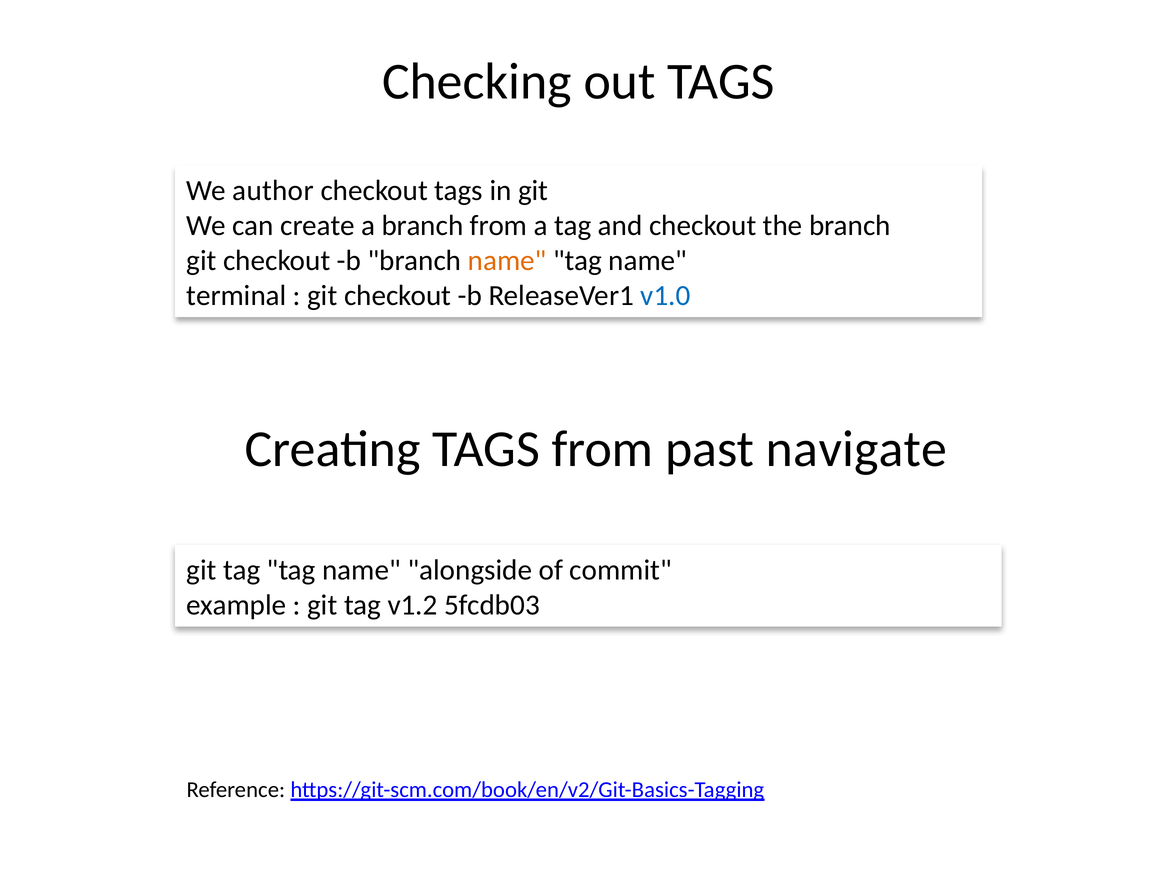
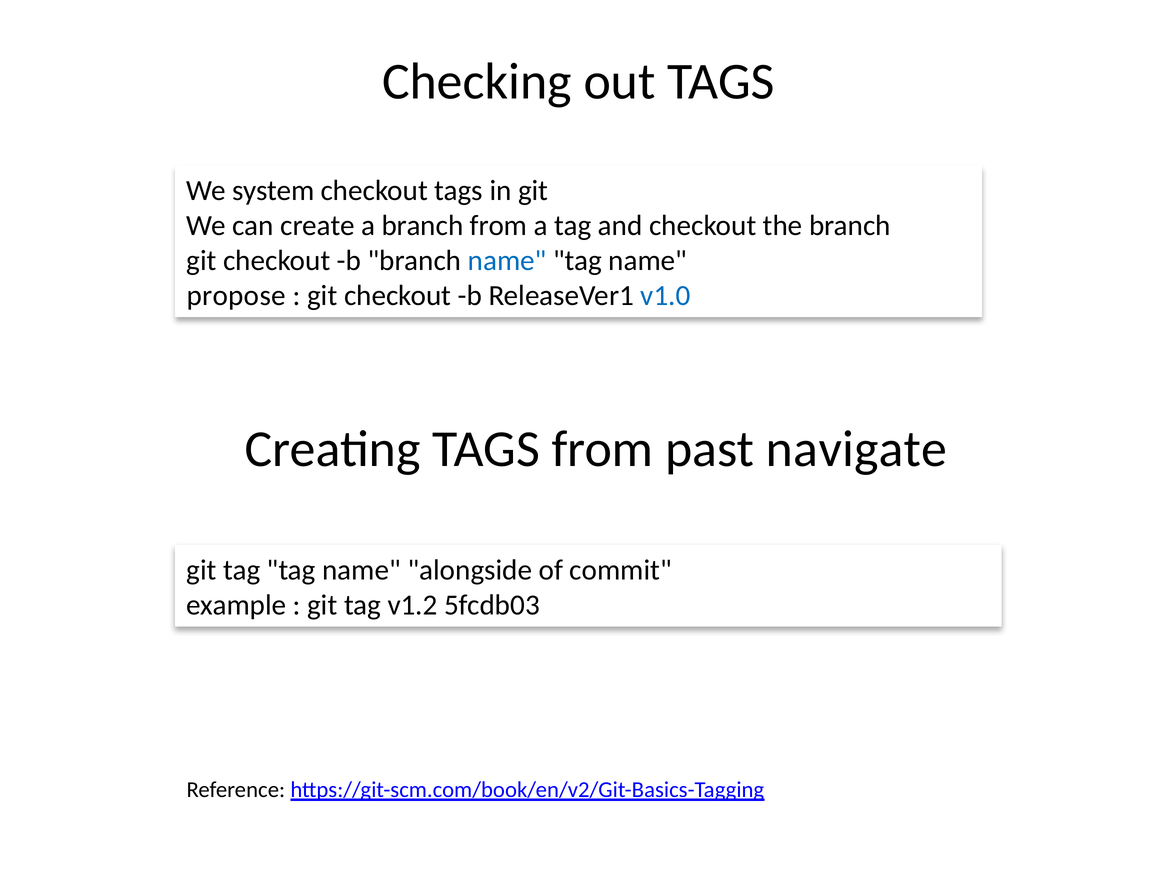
author: author -> system (273, 191)
name colour: orange -> blue (507, 261)
terminal: terminal -> propose (236, 296)
